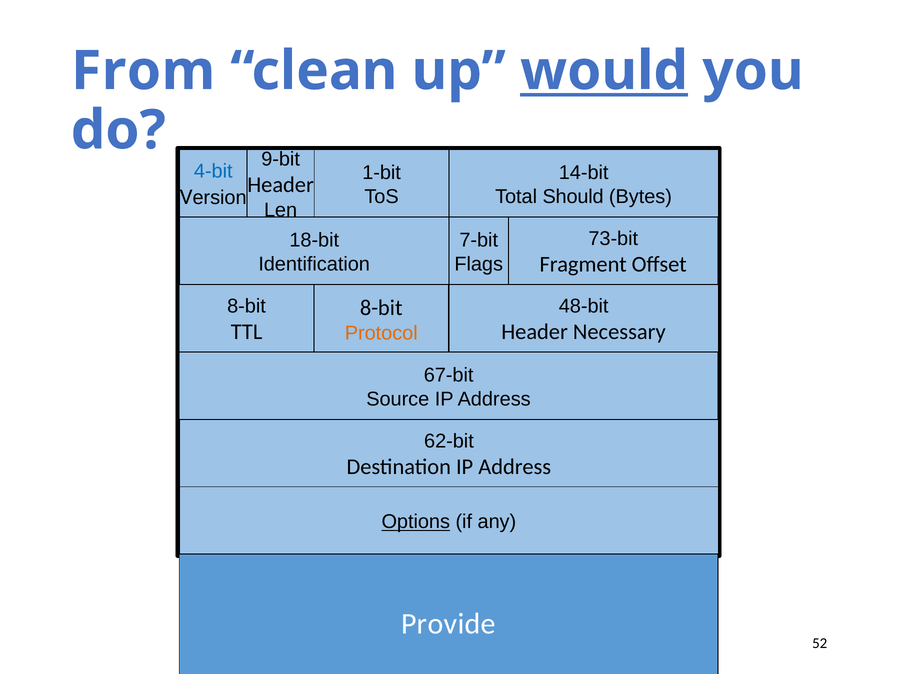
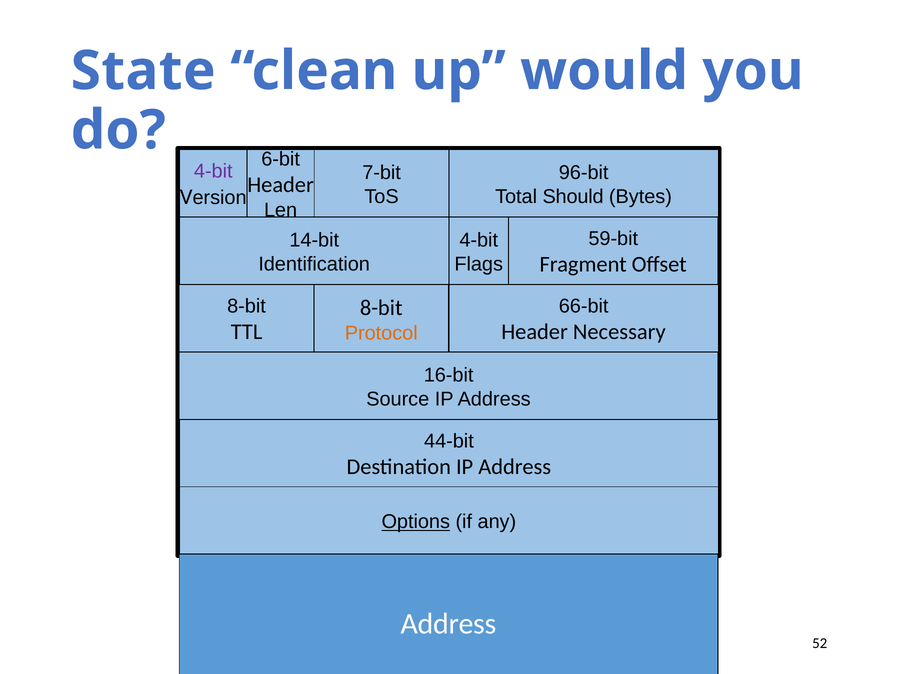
From: From -> State (143, 71)
would underline: present -> none (604, 71)
4-bit colour: blue -> purple (213, 171)
9-bit: 9-bit -> 6-bit (281, 159)
1-bit: 1-bit -> 7-bit (382, 173)
14-bit: 14-bit -> 96-bit (584, 173)
73-bit: 73-bit -> 59-bit (613, 239)
18-bit: 18-bit -> 14-bit (314, 240)
7-bit: 7-bit -> 4-bit (479, 240)
48-bit: 48-bit -> 66-bit (584, 306)
67-bit: 67-bit -> 16-bit (449, 375)
62-bit: 62-bit -> 44-bit (449, 441)
Provide: Provide -> Address (449, 623)
